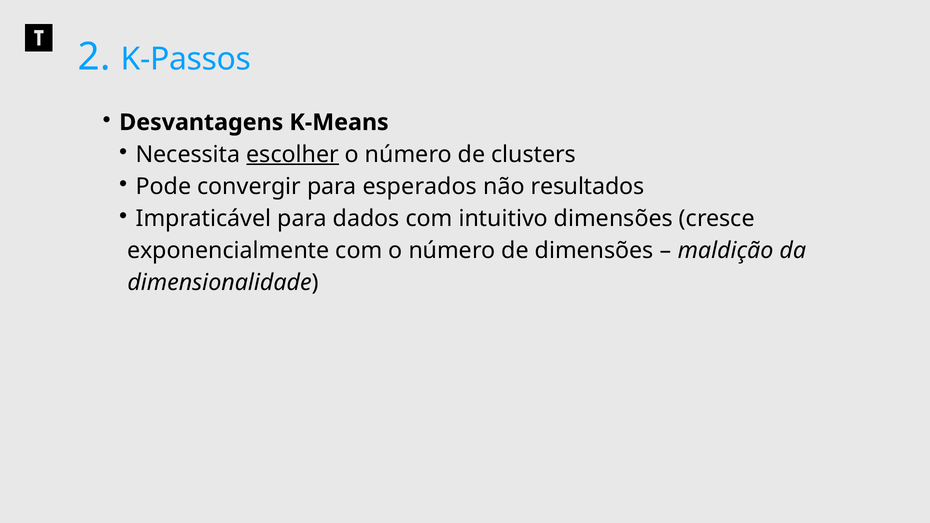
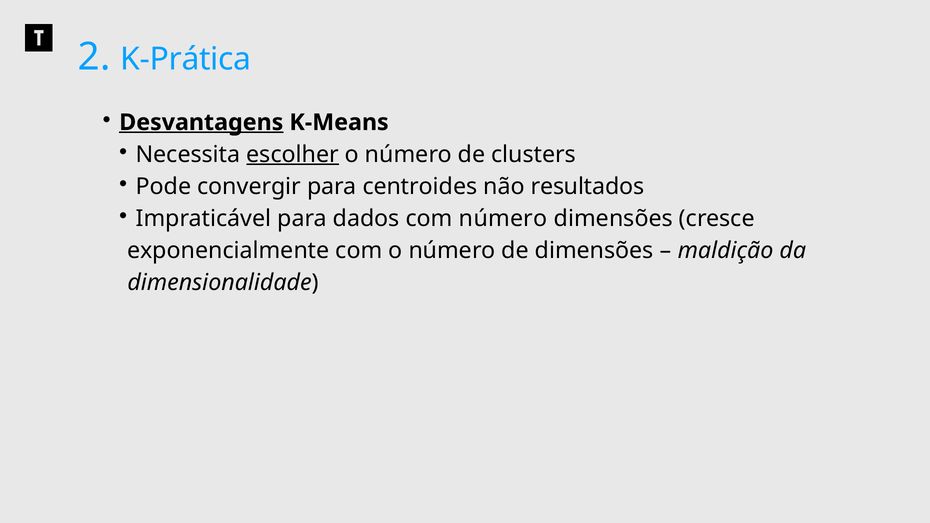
K-Passos: K-Passos -> K-Prática (186, 59)
Desvantagens underline: none -> present (201, 122)
esperados: esperados -> centroides (420, 187)
com intuitivo: intuitivo -> número (503, 219)
